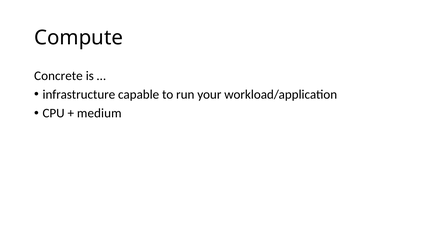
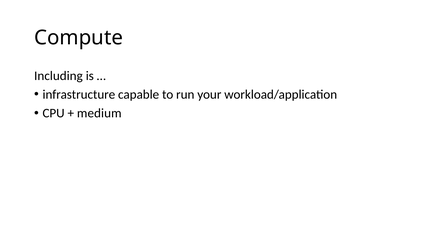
Concrete: Concrete -> Including (58, 76)
